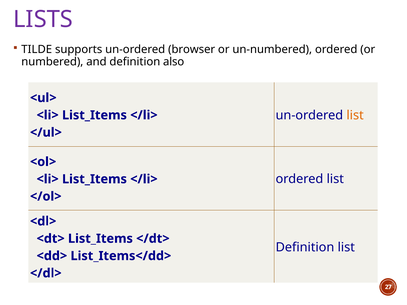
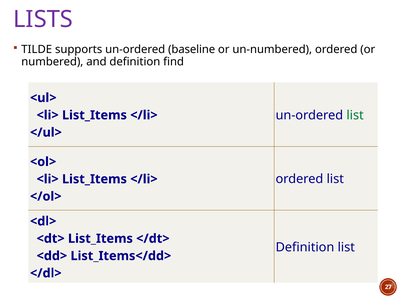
browser: browser -> baseline (192, 50)
also: also -> find (174, 62)
list colour: orange -> green (355, 115)
